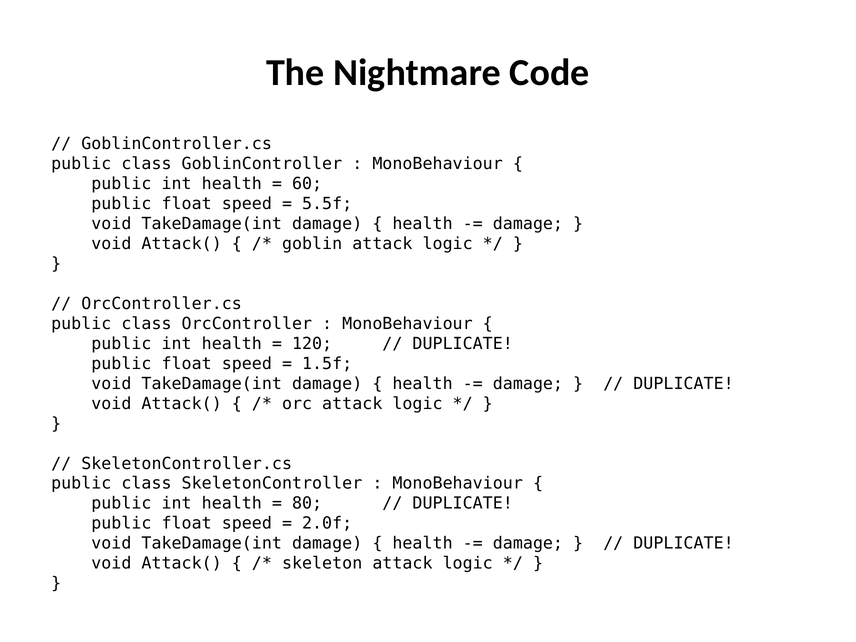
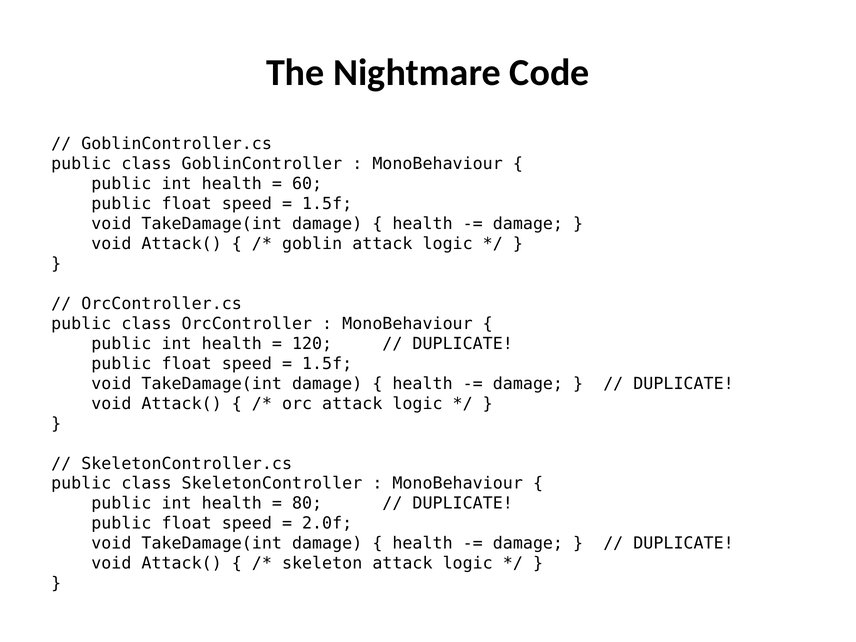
5.5f: 5.5f -> 1.5f (327, 204)
